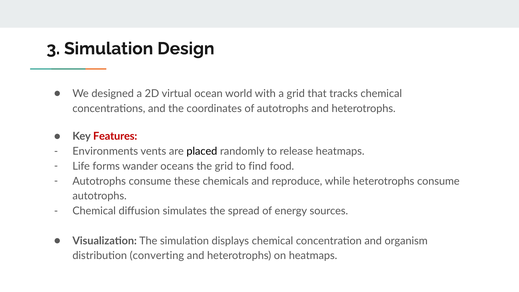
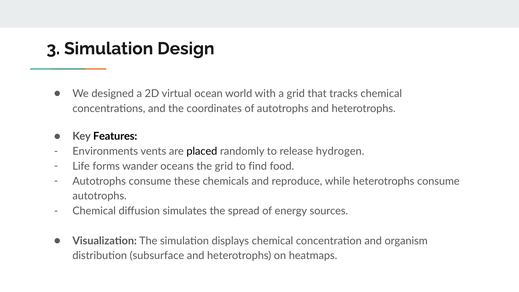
Features colour: red -> black (115, 136)
release heatmaps: heatmaps -> hydrogen (340, 151)
converting: converting -> subsurface (157, 256)
